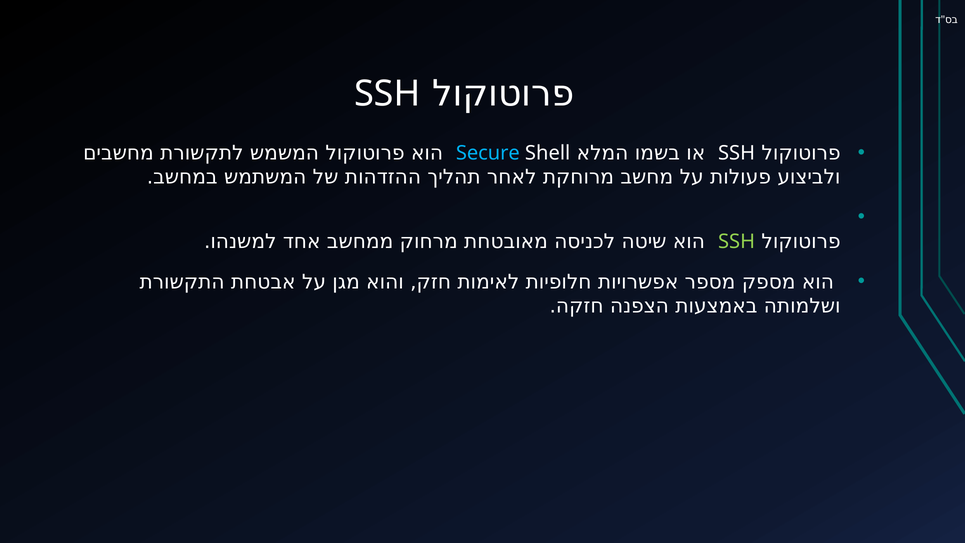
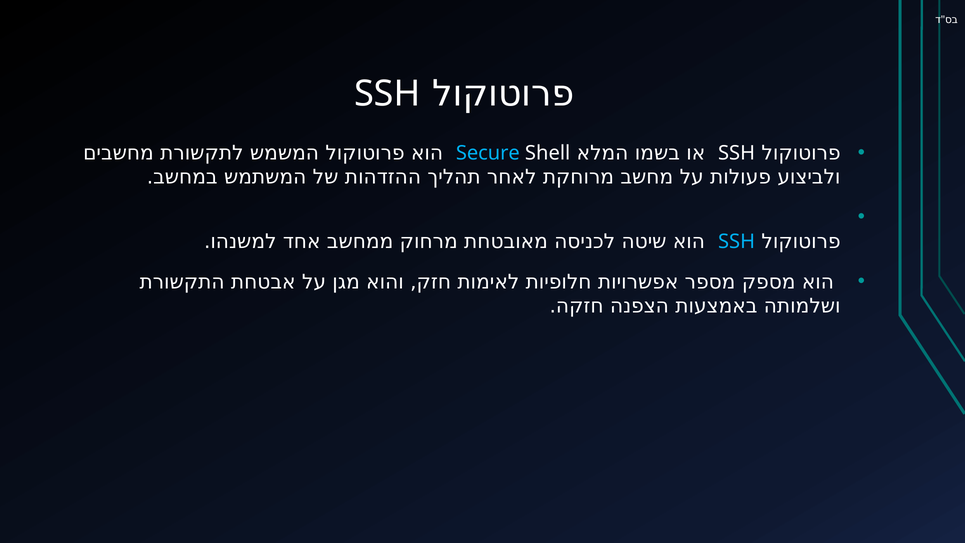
SSH colour: light green -> light blue (737, 242)
